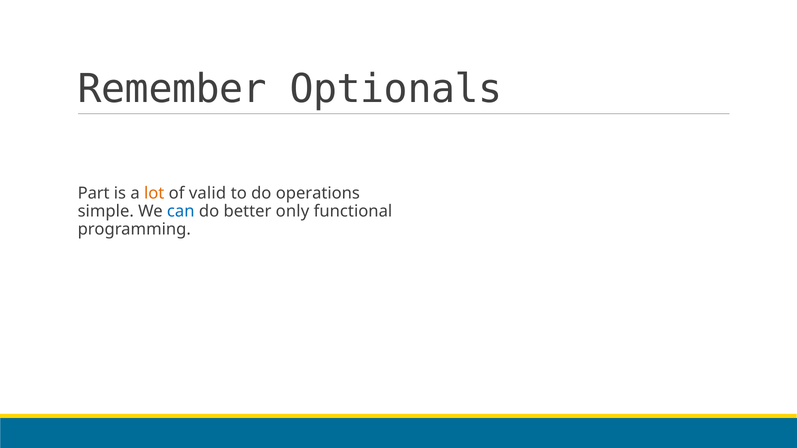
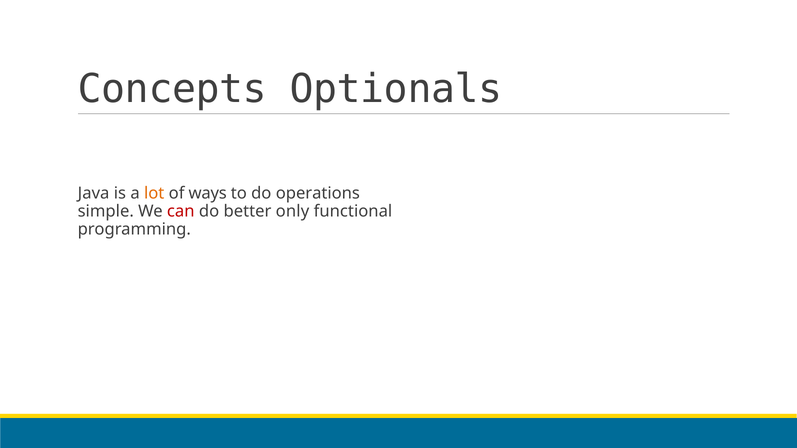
Remember: Remember -> Concepts (172, 89)
Part: Part -> Java (94, 194)
valid: valid -> ways (208, 194)
can colour: blue -> red (181, 212)
